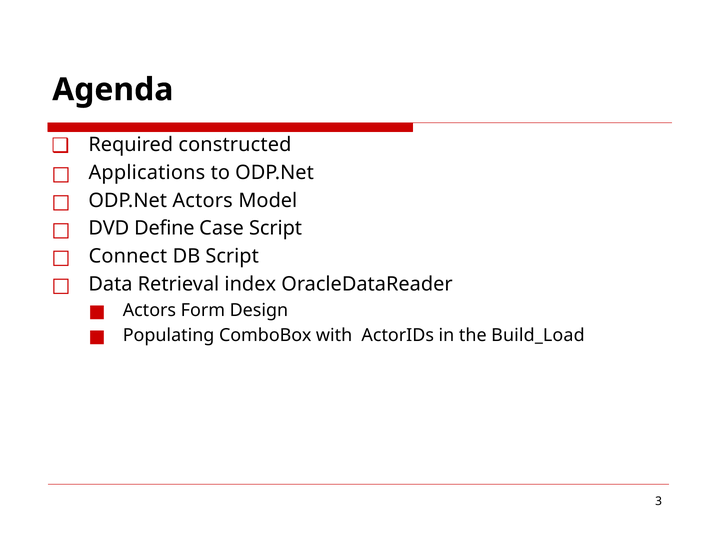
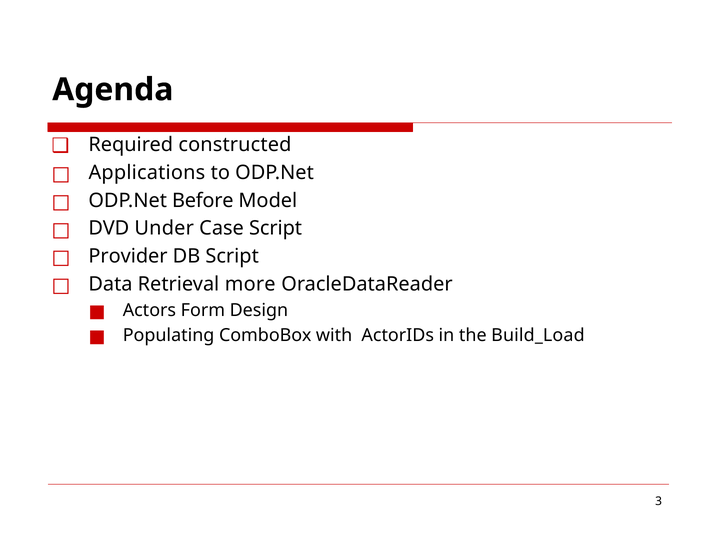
ODP.Net Actors: Actors -> Before (203, 200)
Define: Define -> Under (164, 228)
Connect: Connect -> Provider (128, 256)
index: index -> more (250, 284)
